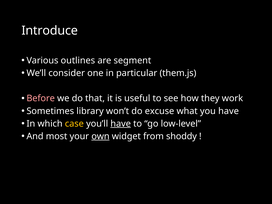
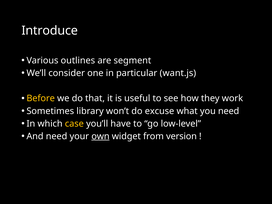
them.js: them.js -> want.js (178, 73)
Before colour: pink -> yellow (41, 98)
you have: have -> need (229, 111)
have underline: present -> none (121, 124)
And most: most -> need (57, 136)
shoddy: shoddy -> version (181, 136)
